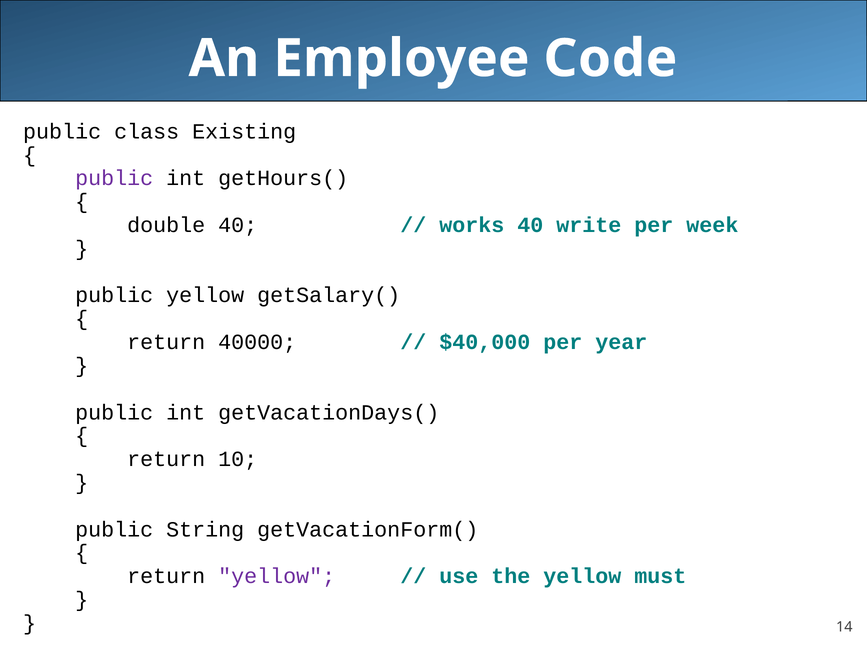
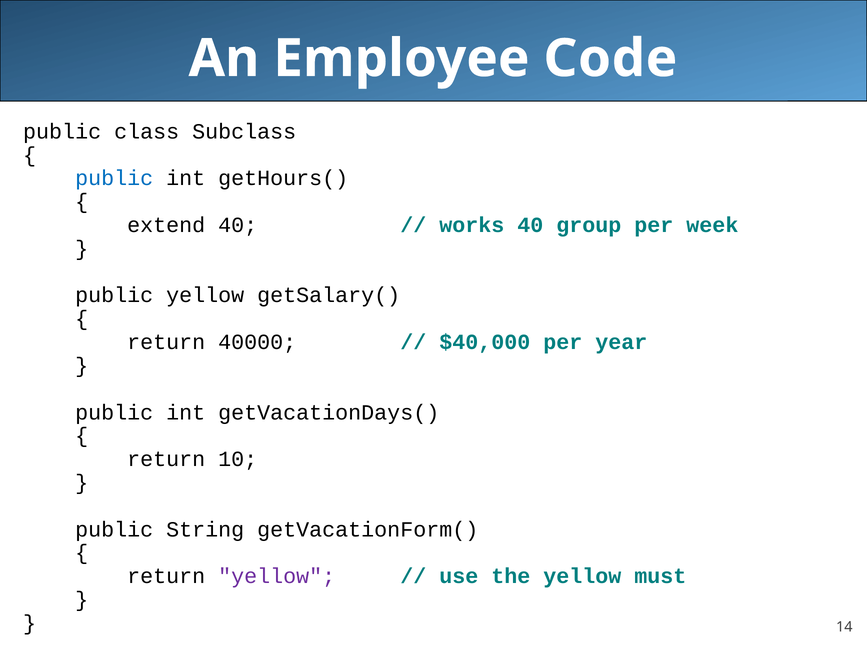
Existing: Existing -> Subclass (244, 132)
public colour: purple -> blue (114, 178)
double: double -> extend (166, 225)
write: write -> group (589, 225)
